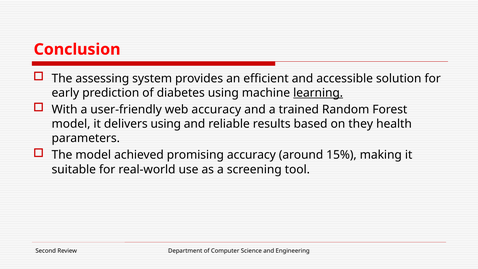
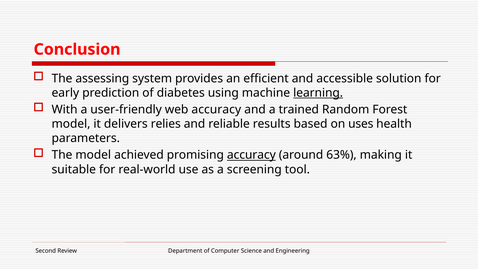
delivers using: using -> relies (166, 124)
they: they -> uses (361, 124)
accuracy underline: none -> present (251, 155)
15%: 15% -> 63% (341, 155)
